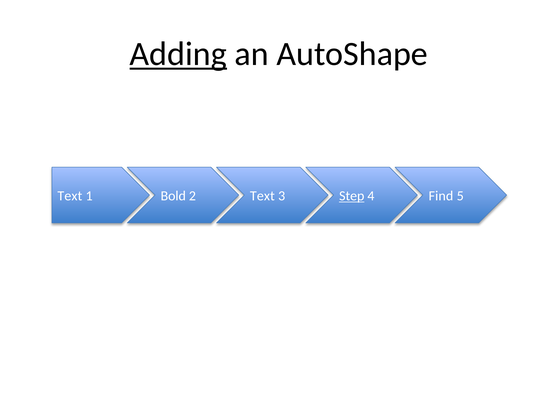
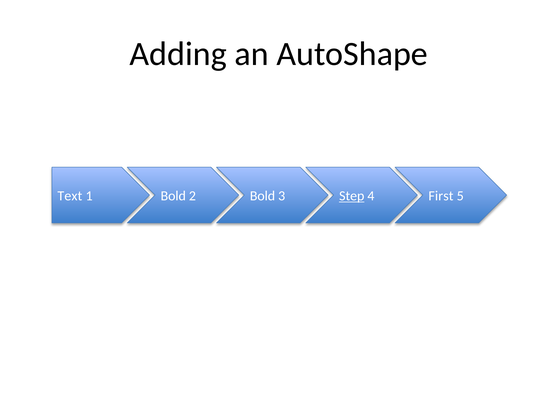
Adding underline: present -> none (178, 54)
2 Text: Text -> Bold (262, 196)
Find: Find -> First (441, 196)
